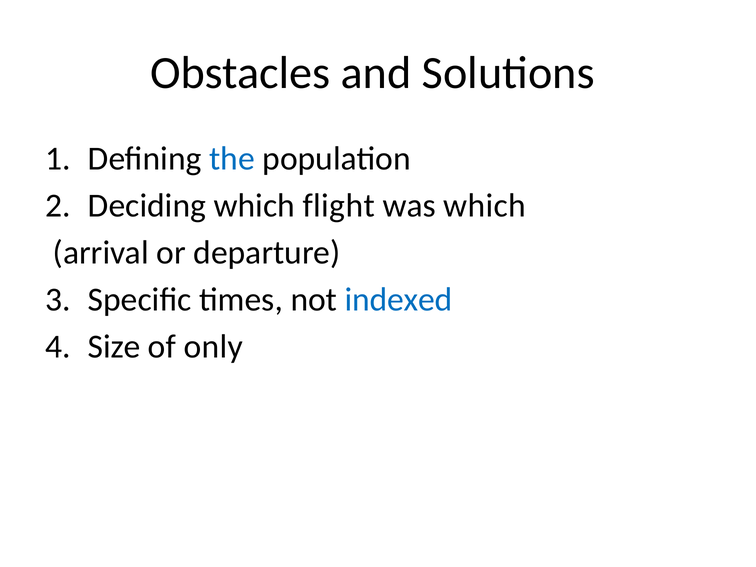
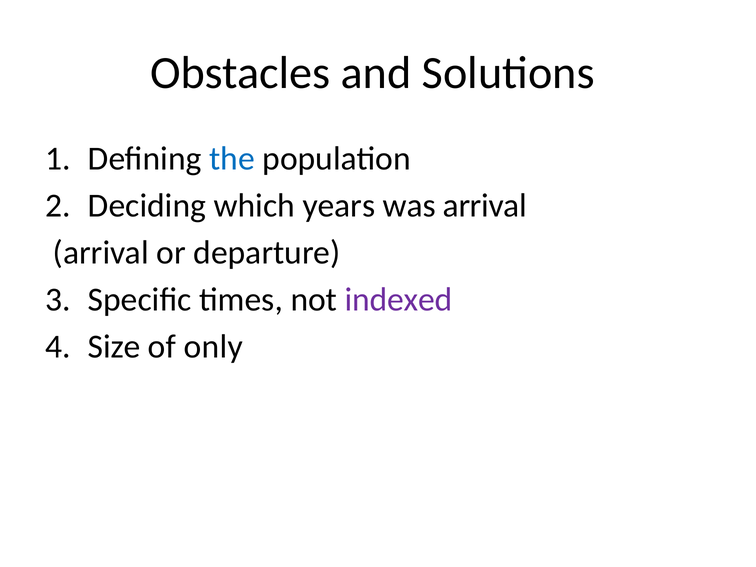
flight: flight -> years (339, 206)
was which: which -> arrival (485, 206)
indexed colour: blue -> purple (398, 300)
